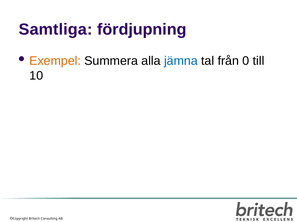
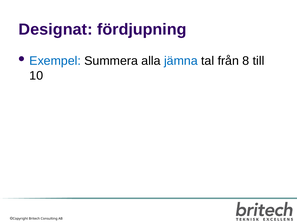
Samtliga: Samtliga -> Designat (56, 29)
Exempel colour: orange -> blue (55, 61)
0: 0 -> 8 (246, 61)
